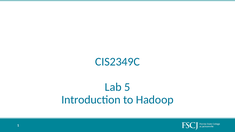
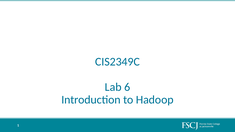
5: 5 -> 6 (127, 87)
